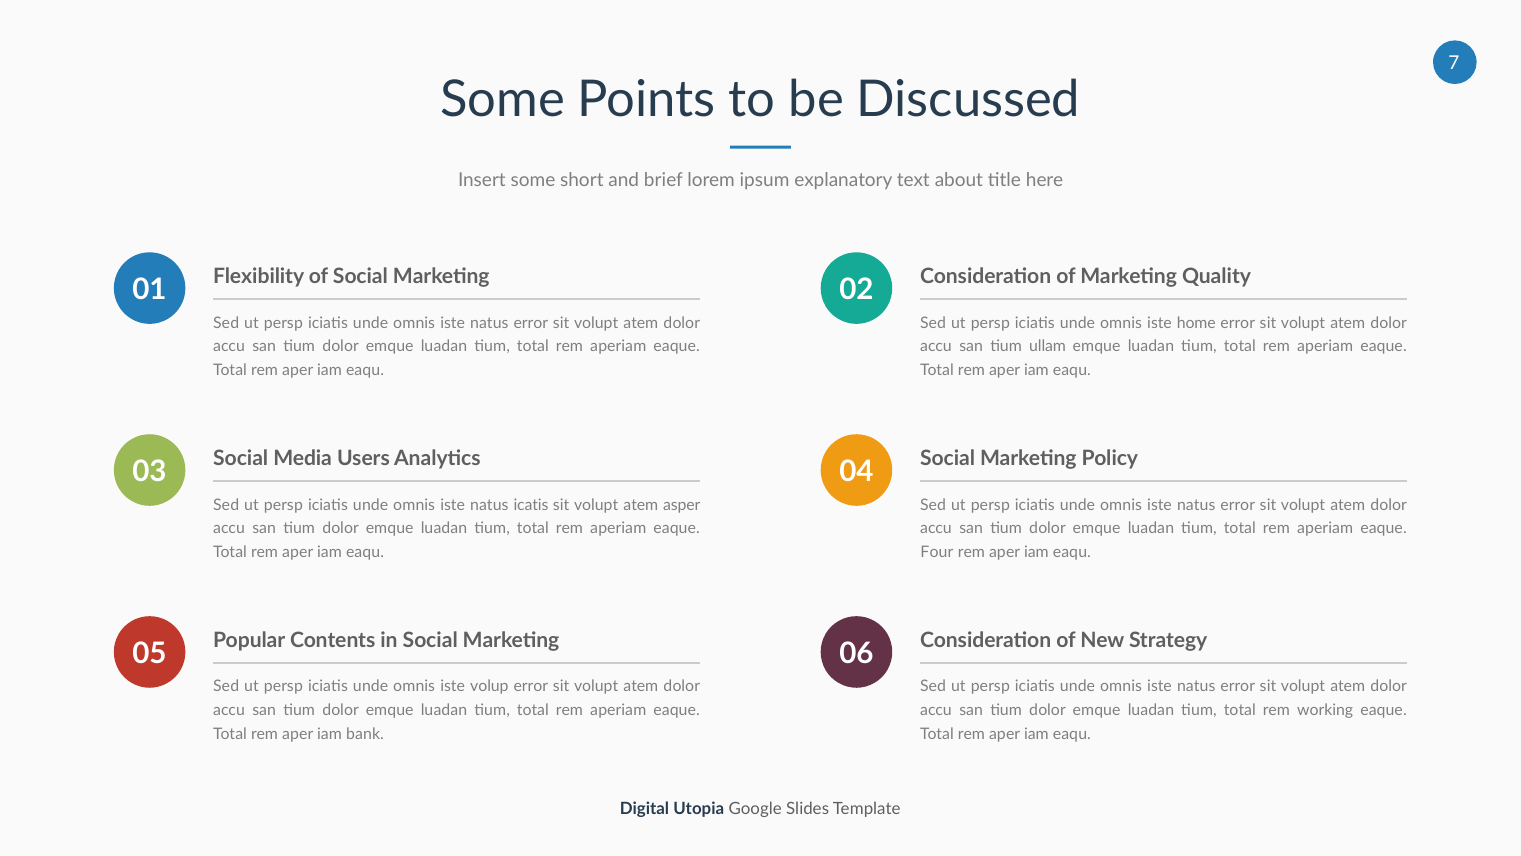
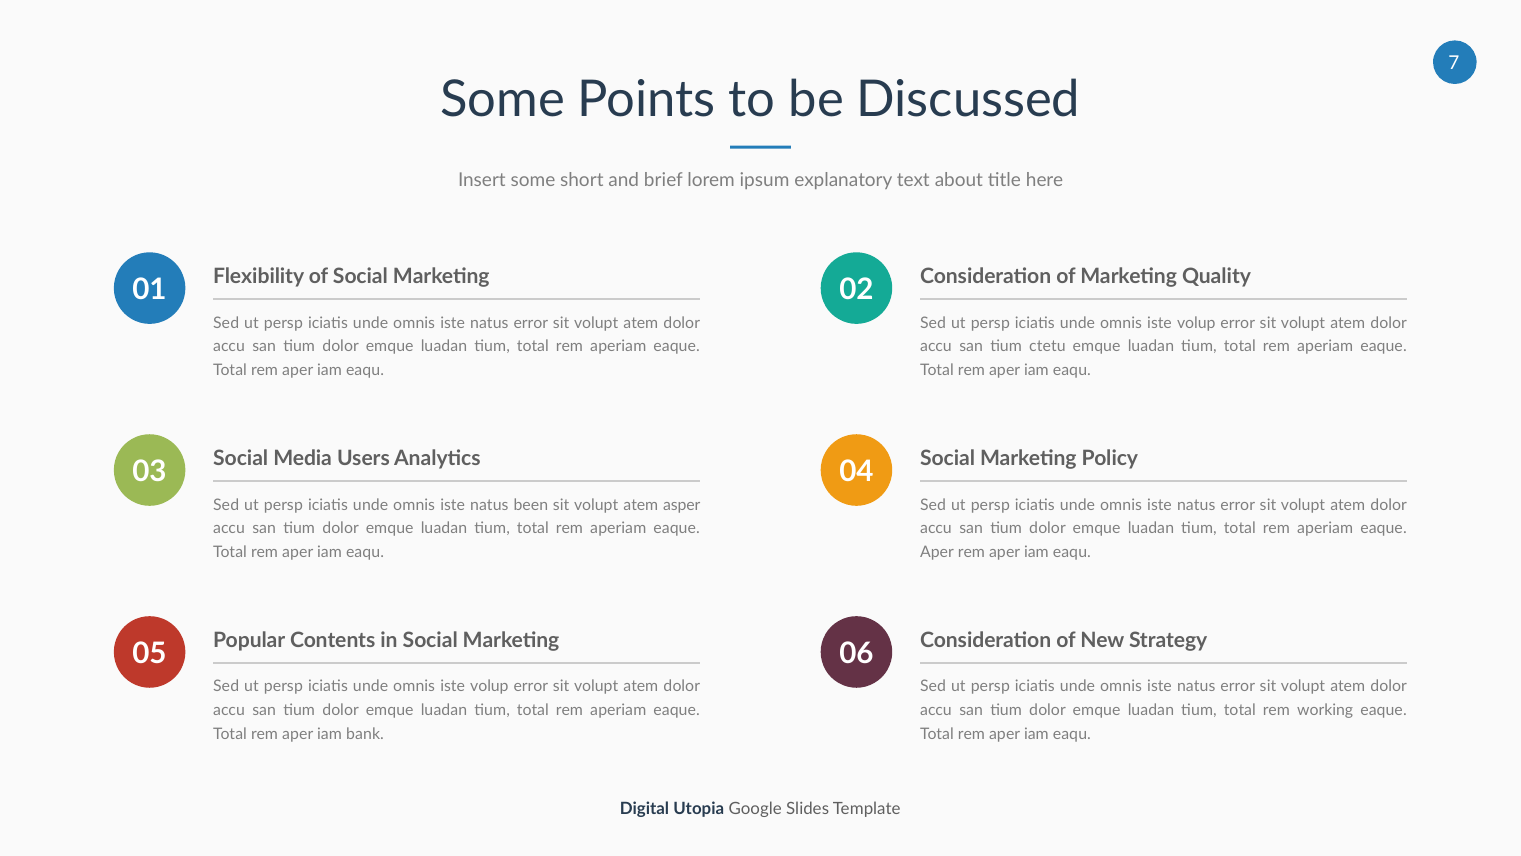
home: home -> volup (1196, 323)
ullam: ullam -> ctetu (1047, 347)
icatis: icatis -> been (531, 505)
Four: Four -> Aper (937, 552)
